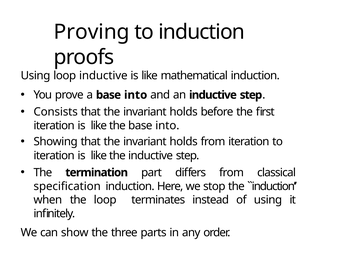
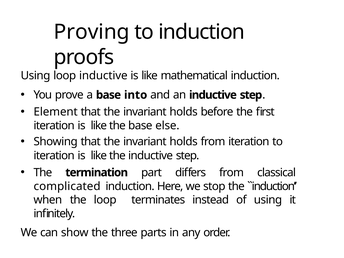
Consists: Consists -> Element (56, 112)
the base into: into -> else (167, 126)
specification: specification -> complicated (67, 186)
